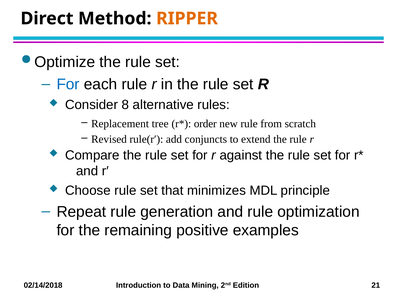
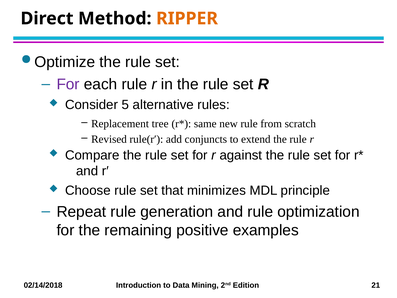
For colour: blue -> purple (68, 84)
8: 8 -> 5 (125, 105)
order: order -> same (205, 124)
